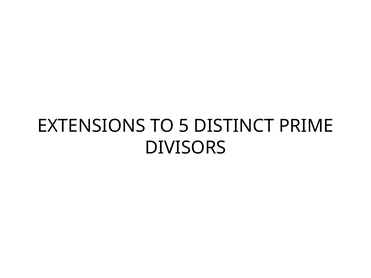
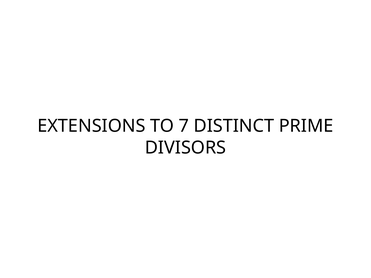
5: 5 -> 7 (184, 126)
